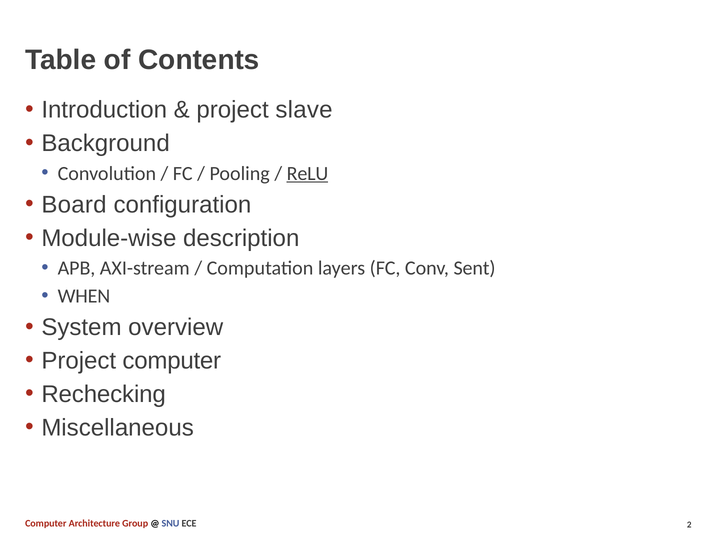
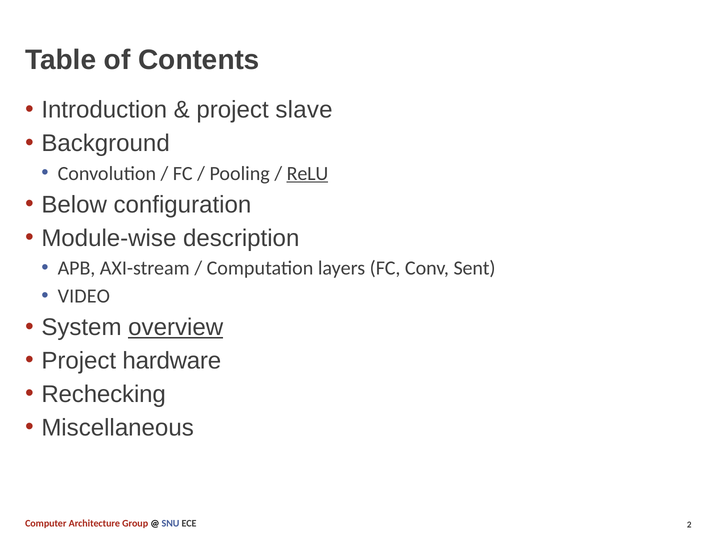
Board: Board -> Below (74, 205)
WHEN: WHEN -> VIDEO (84, 296)
overview underline: none -> present (176, 327)
Project computer: computer -> hardware (172, 361)
